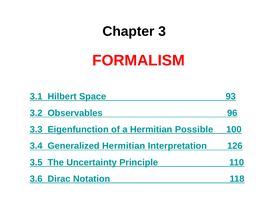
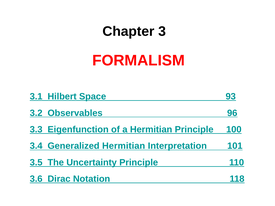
Hermitian Possible: Possible -> Principle (194, 130)
126: 126 -> 101 (235, 146)
